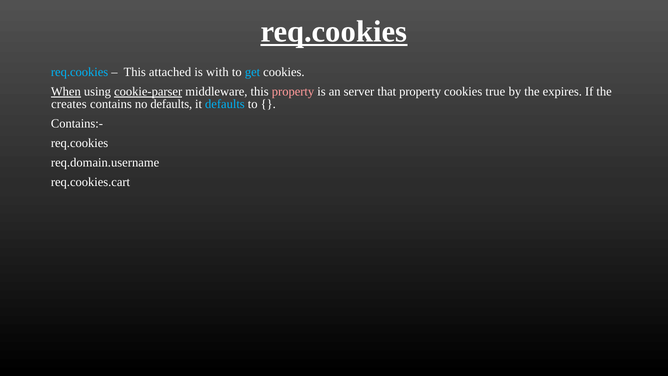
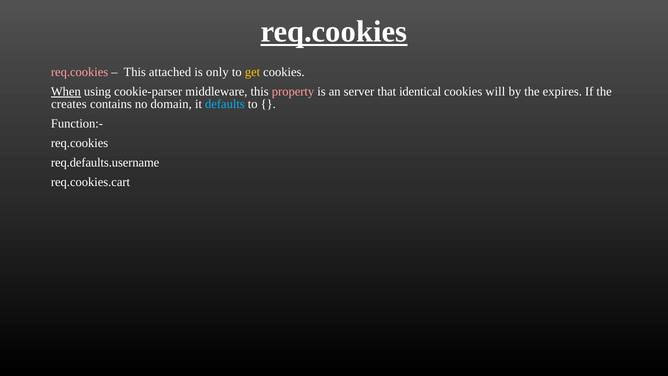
req.cookies colour: light blue -> pink (80, 72)
with: with -> only (217, 72)
get colour: light blue -> yellow (253, 72)
cookie-parser underline: present -> none (148, 92)
that property: property -> identical (420, 92)
true: true -> will (495, 92)
no defaults: defaults -> domain (171, 104)
Contains:-: Contains:- -> Function:- (77, 124)
req.domain.username: req.domain.username -> req.defaults.username (105, 162)
